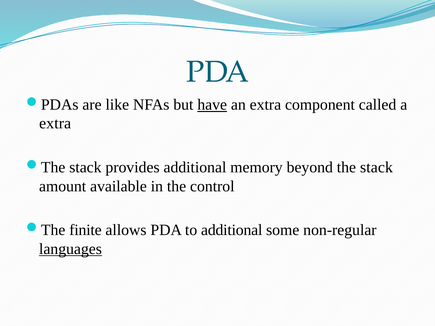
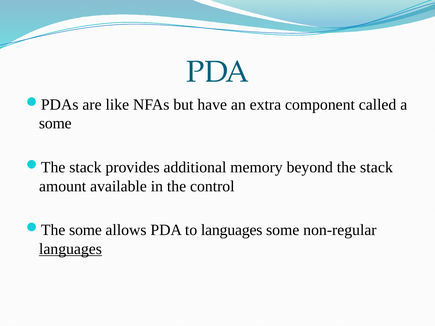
have underline: present -> none (212, 105)
extra: extra -> some (55, 124)
finite: finite -> some (85, 230)
to additional: additional -> languages (232, 230)
